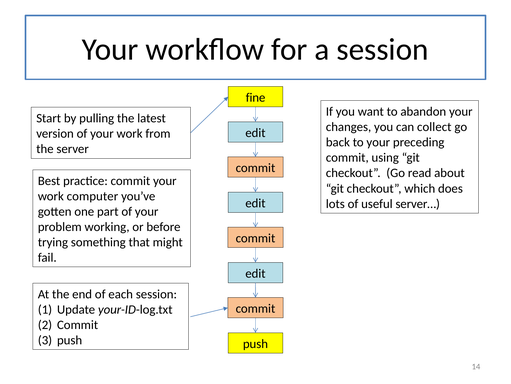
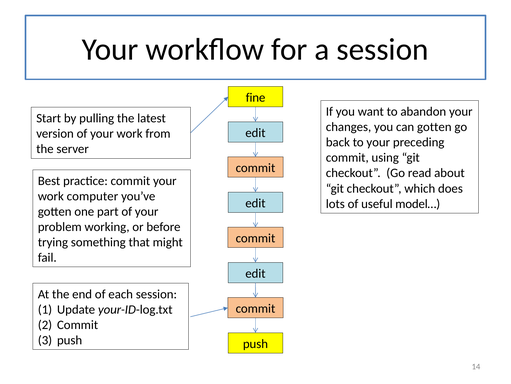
can collect: collect -> gotten (434, 127)
server…: server… -> model… (418, 203)
